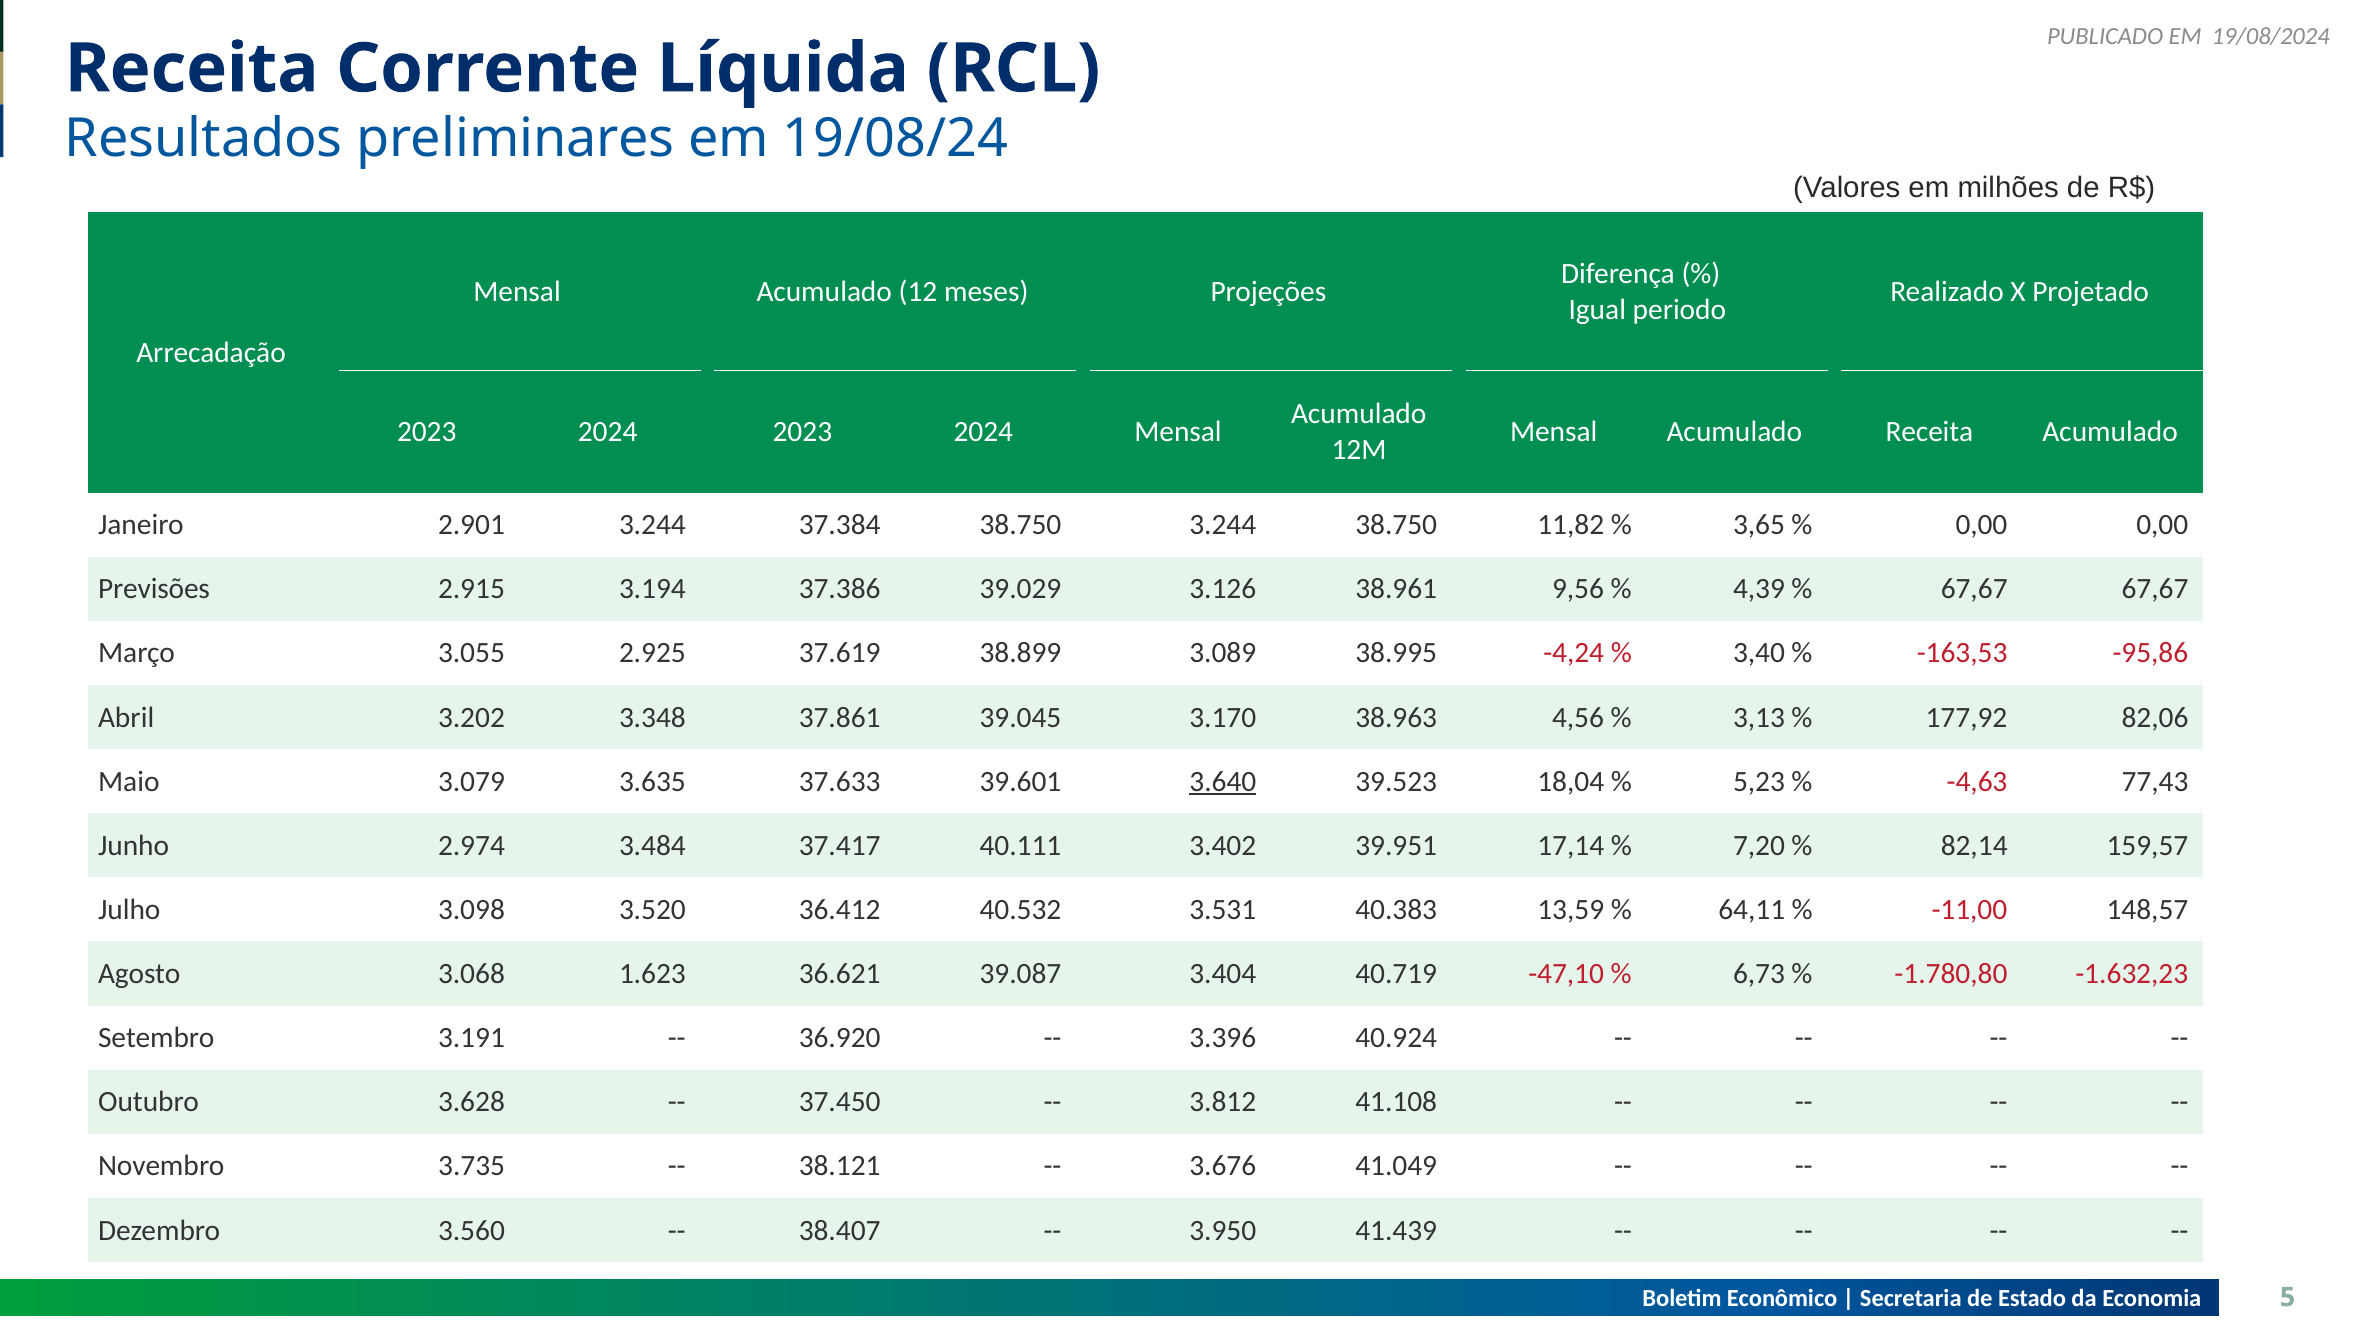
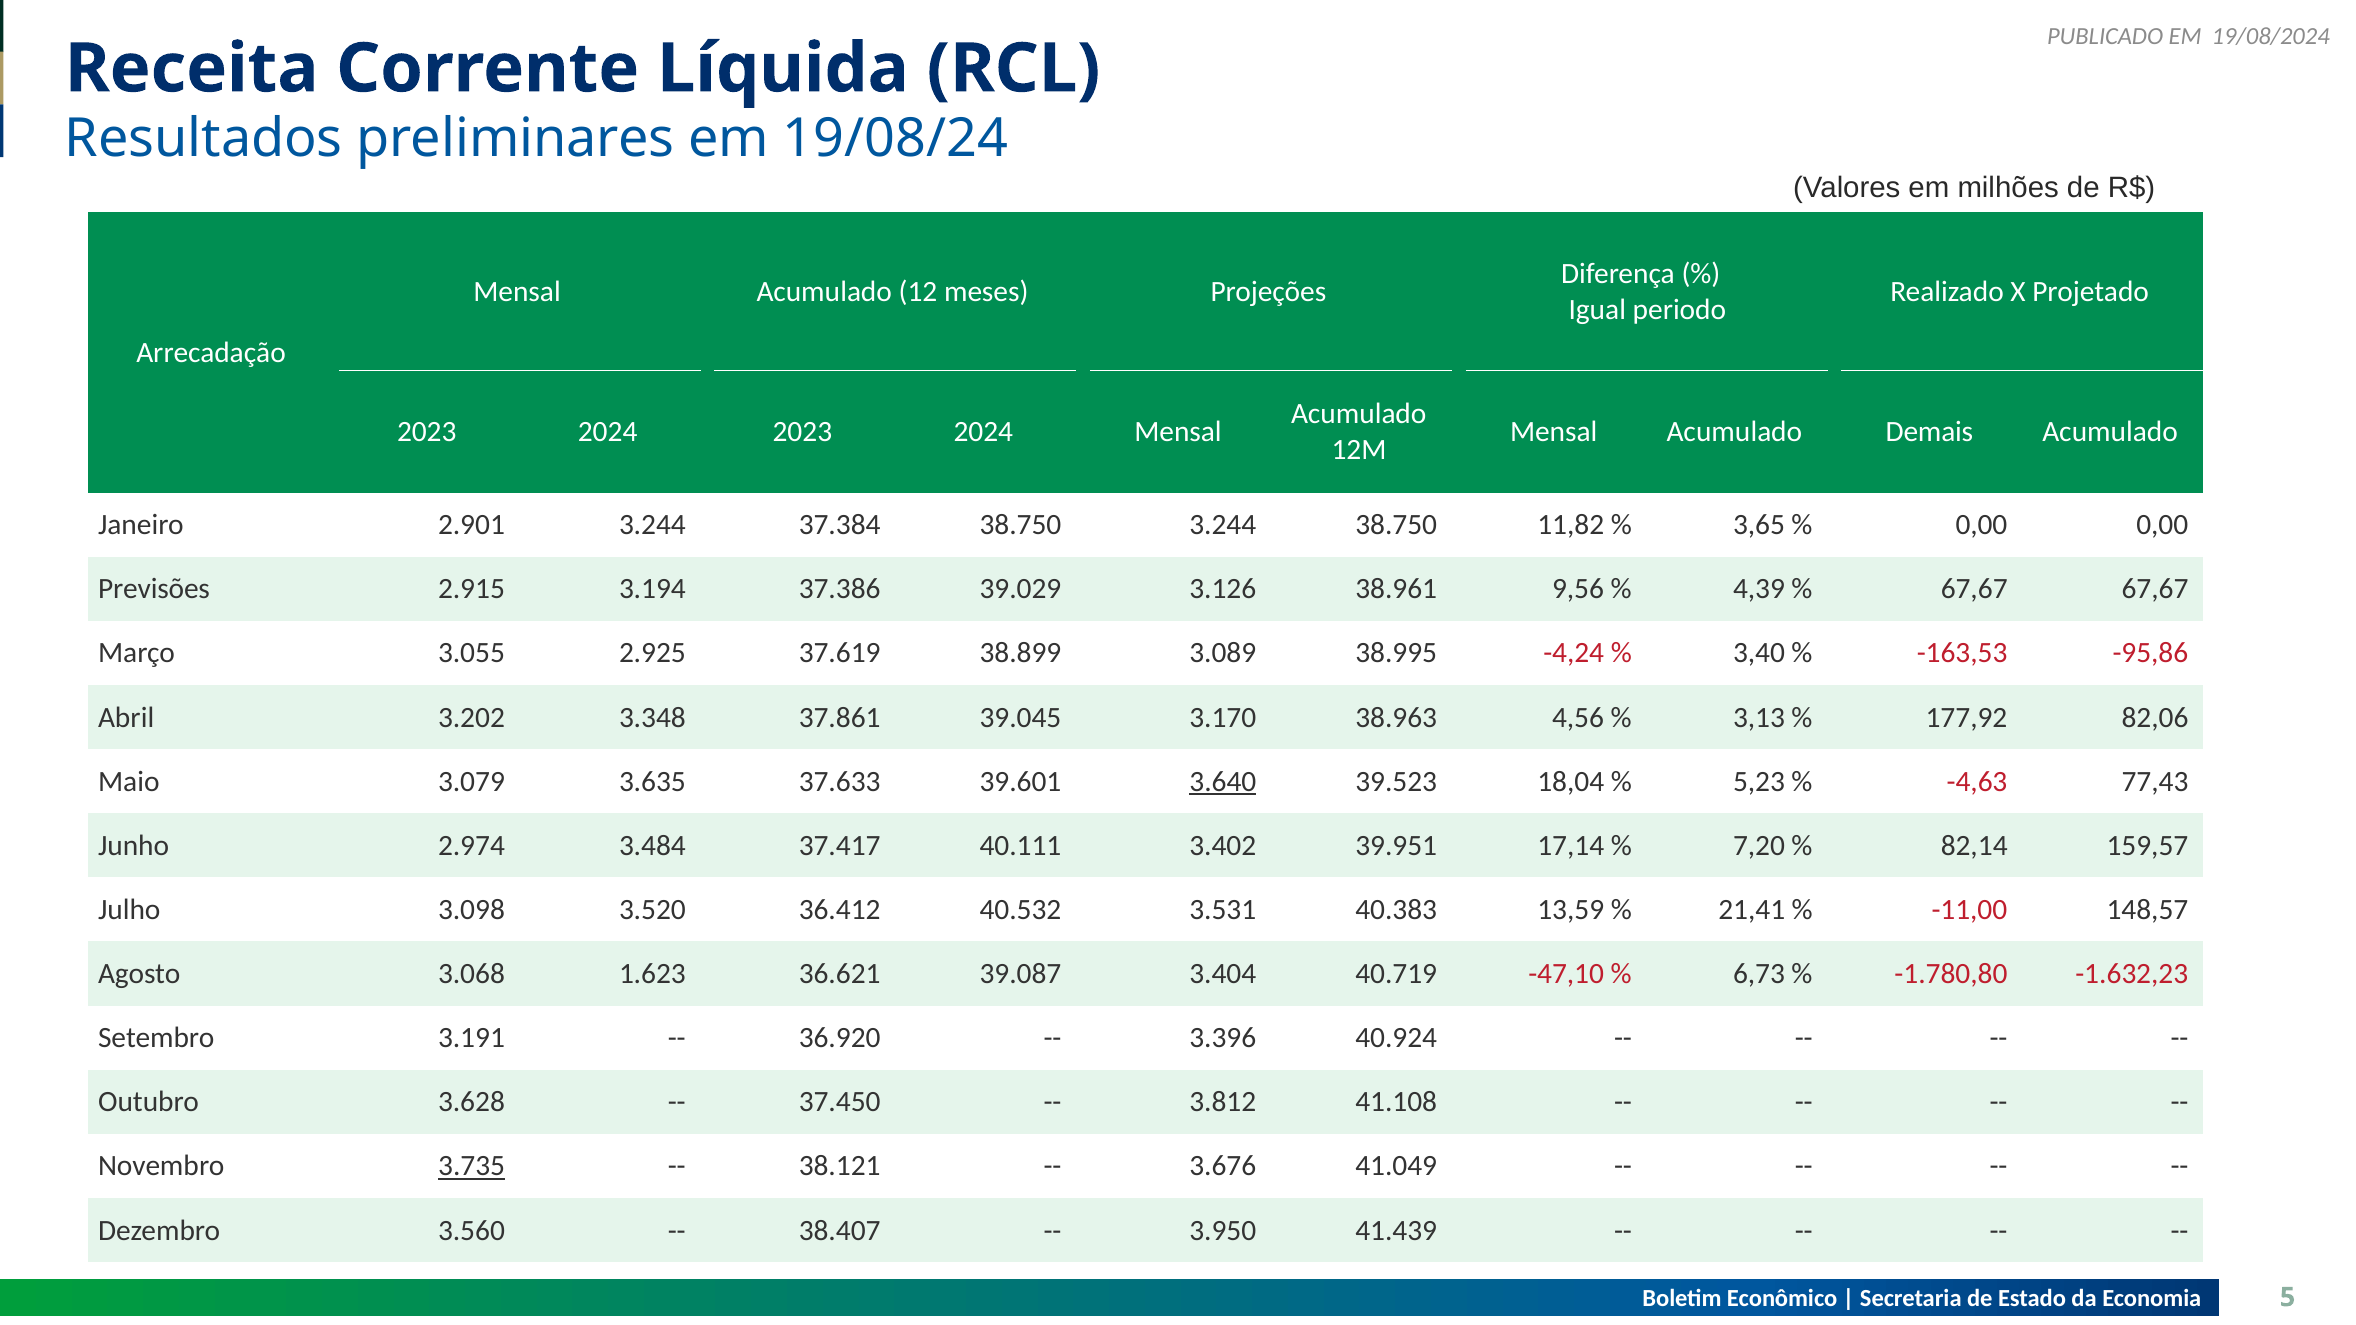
Acumulado Receita: Receita -> Demais (1929, 432)
64,11: 64,11 -> 21,41 (1752, 910)
3.735 underline: none -> present (472, 1166)
